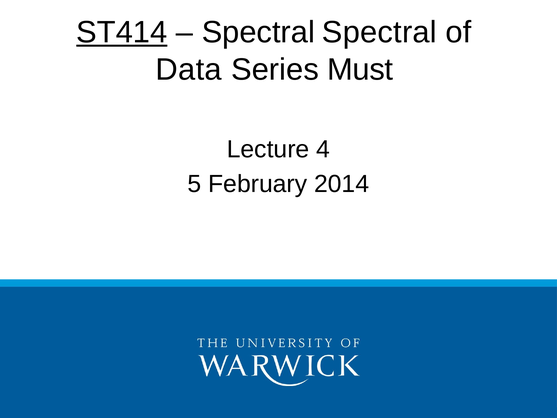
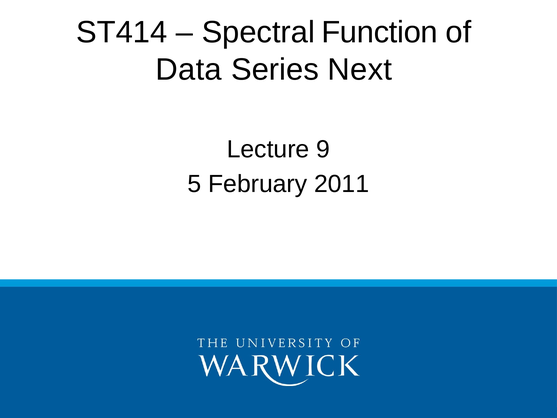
ST414 underline: present -> none (122, 32)
Spectral Spectral: Spectral -> Function (380, 32)
Must: Must -> Next (360, 69)
4: 4 -> 9 (323, 149)
2014: 2014 -> 2011 (342, 184)
